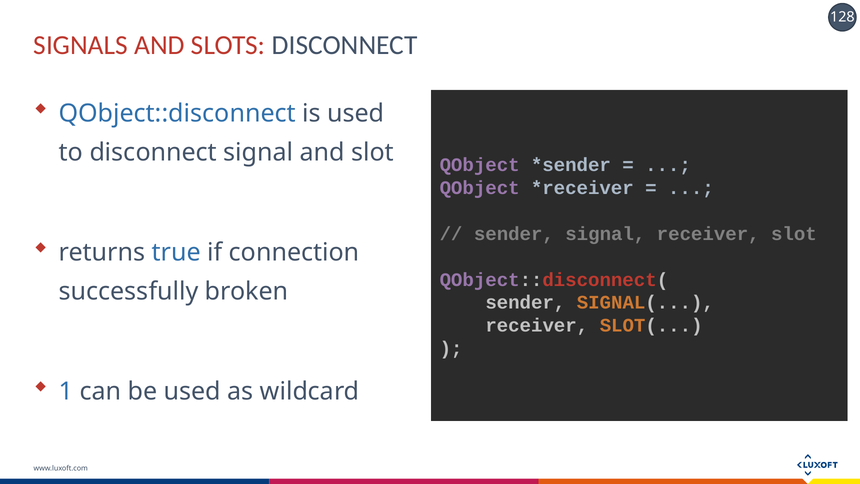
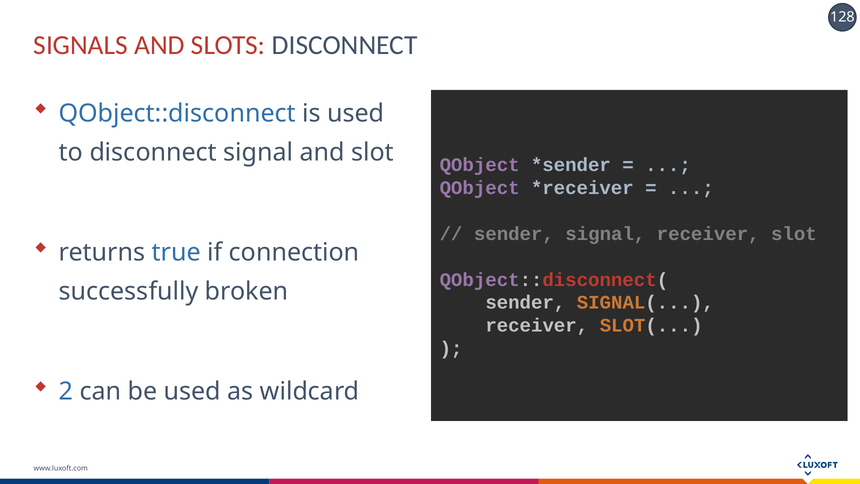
1: 1 -> 2 (66, 391)
